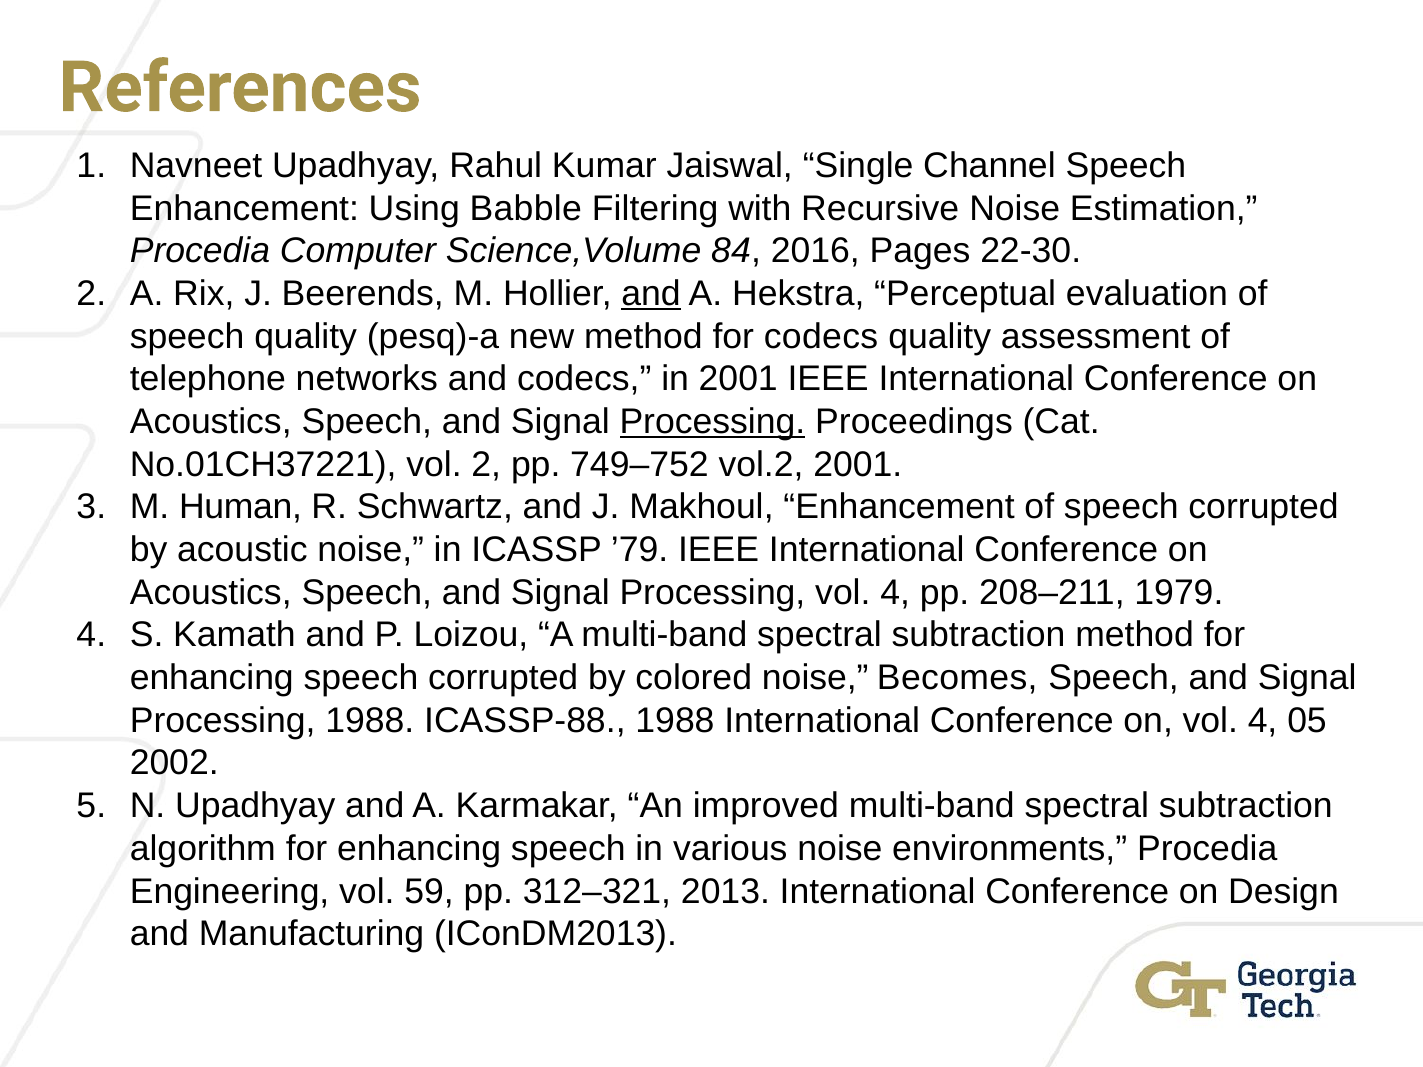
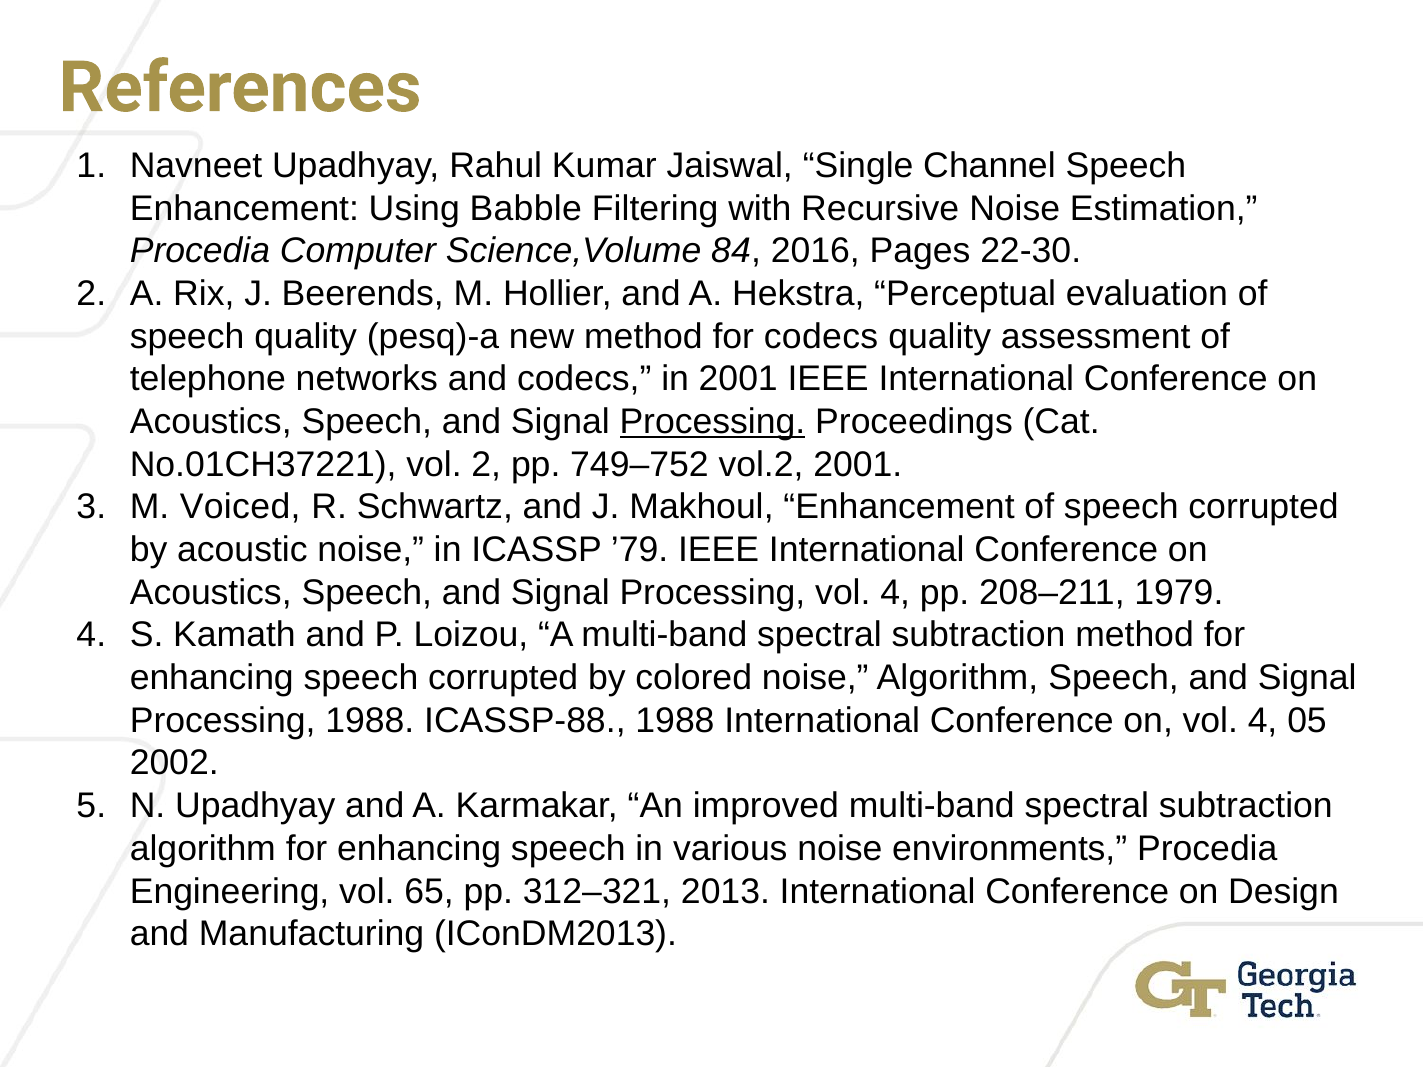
and underline: present -> none (651, 294)
Human: Human -> Voiced (240, 507)
noise Becomes: Becomes -> Algorithm (957, 678)
59: 59 -> 65 (429, 891)
